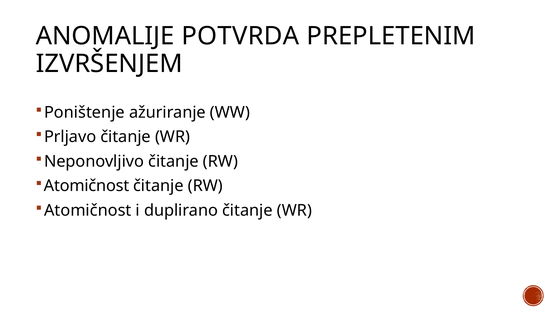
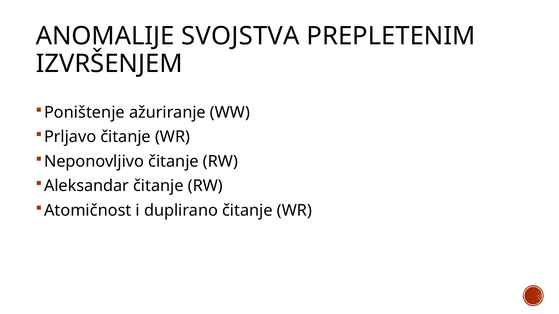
POTVRDA: POTVRDA -> SVOJSTVA (240, 36)
Atomičnost: Atomičnost -> Aleksandar (87, 186)
